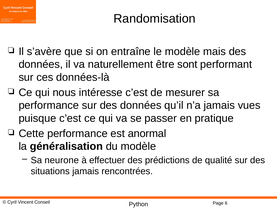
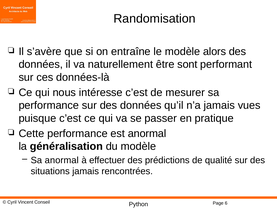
mais: mais -> alors (215, 51)
Sa neurone: neurone -> anormal (62, 160)
